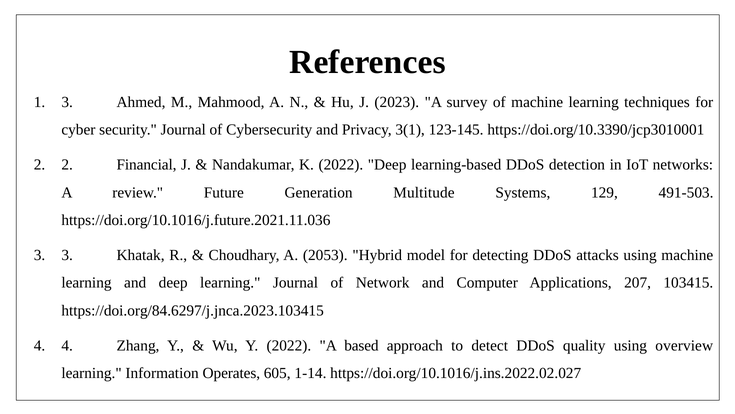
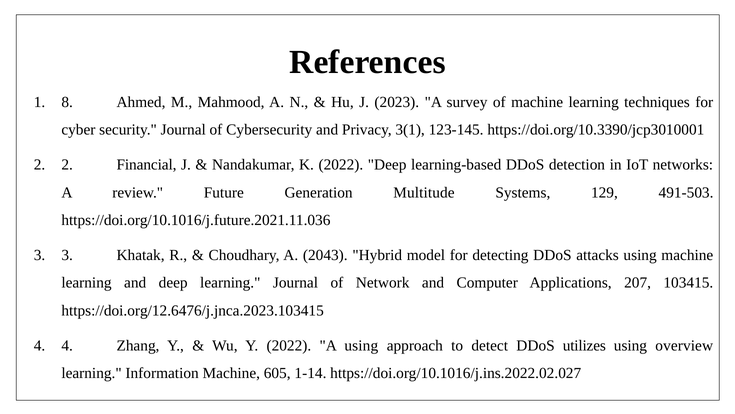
1 3: 3 -> 8 (67, 102)
2053: 2053 -> 2043 (325, 255)
https://doi.org/84.6297/j.jnca.2023.103415: https://doi.org/84.6297/j.jnca.2023.103415 -> https://doi.org/12.6476/j.jnca.2023.103415 (193, 310)
A based: based -> using (361, 345)
quality: quality -> utilizes (584, 345)
Information Operates: Operates -> Machine (231, 373)
